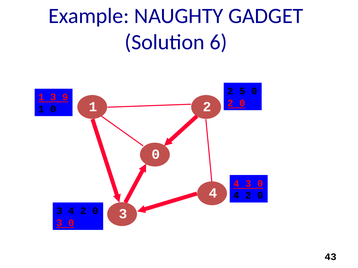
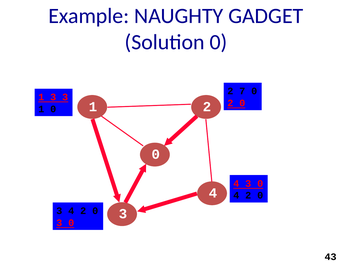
Solution 6: 6 -> 0 (218, 42)
5: 5 -> 7 (242, 91)
3 9: 9 -> 3 (65, 97)
